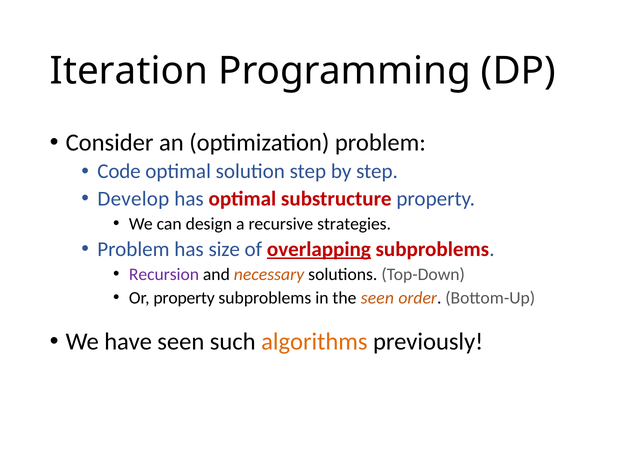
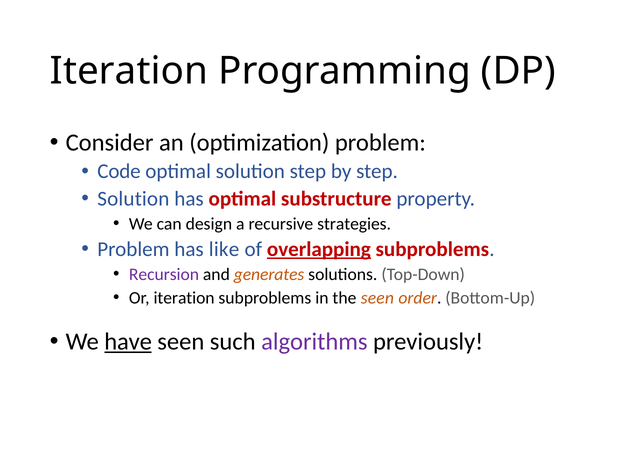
Develop: Develop -> Solution (133, 199)
size: size -> like (224, 249)
necessary: necessary -> generates (269, 275)
Or property: property -> iteration (184, 298)
have underline: none -> present (128, 342)
algorithms colour: orange -> purple (314, 342)
